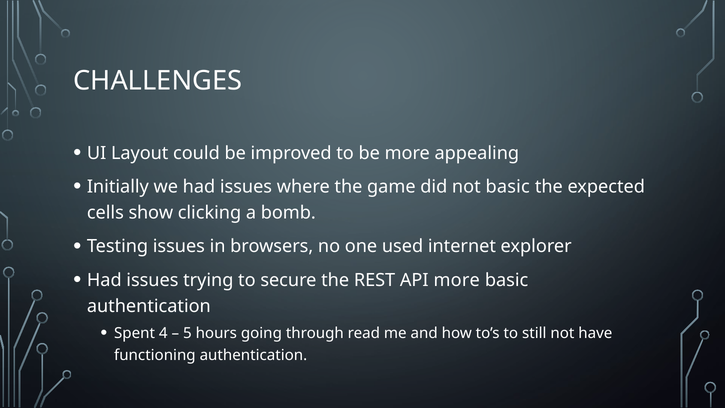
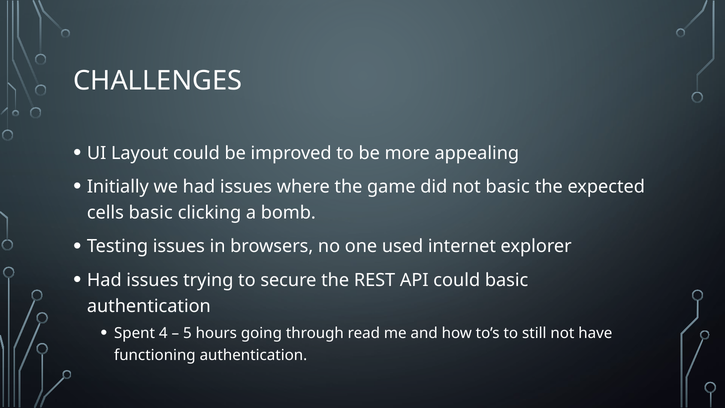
cells show: show -> basic (151, 213)
API more: more -> could (457, 280)
